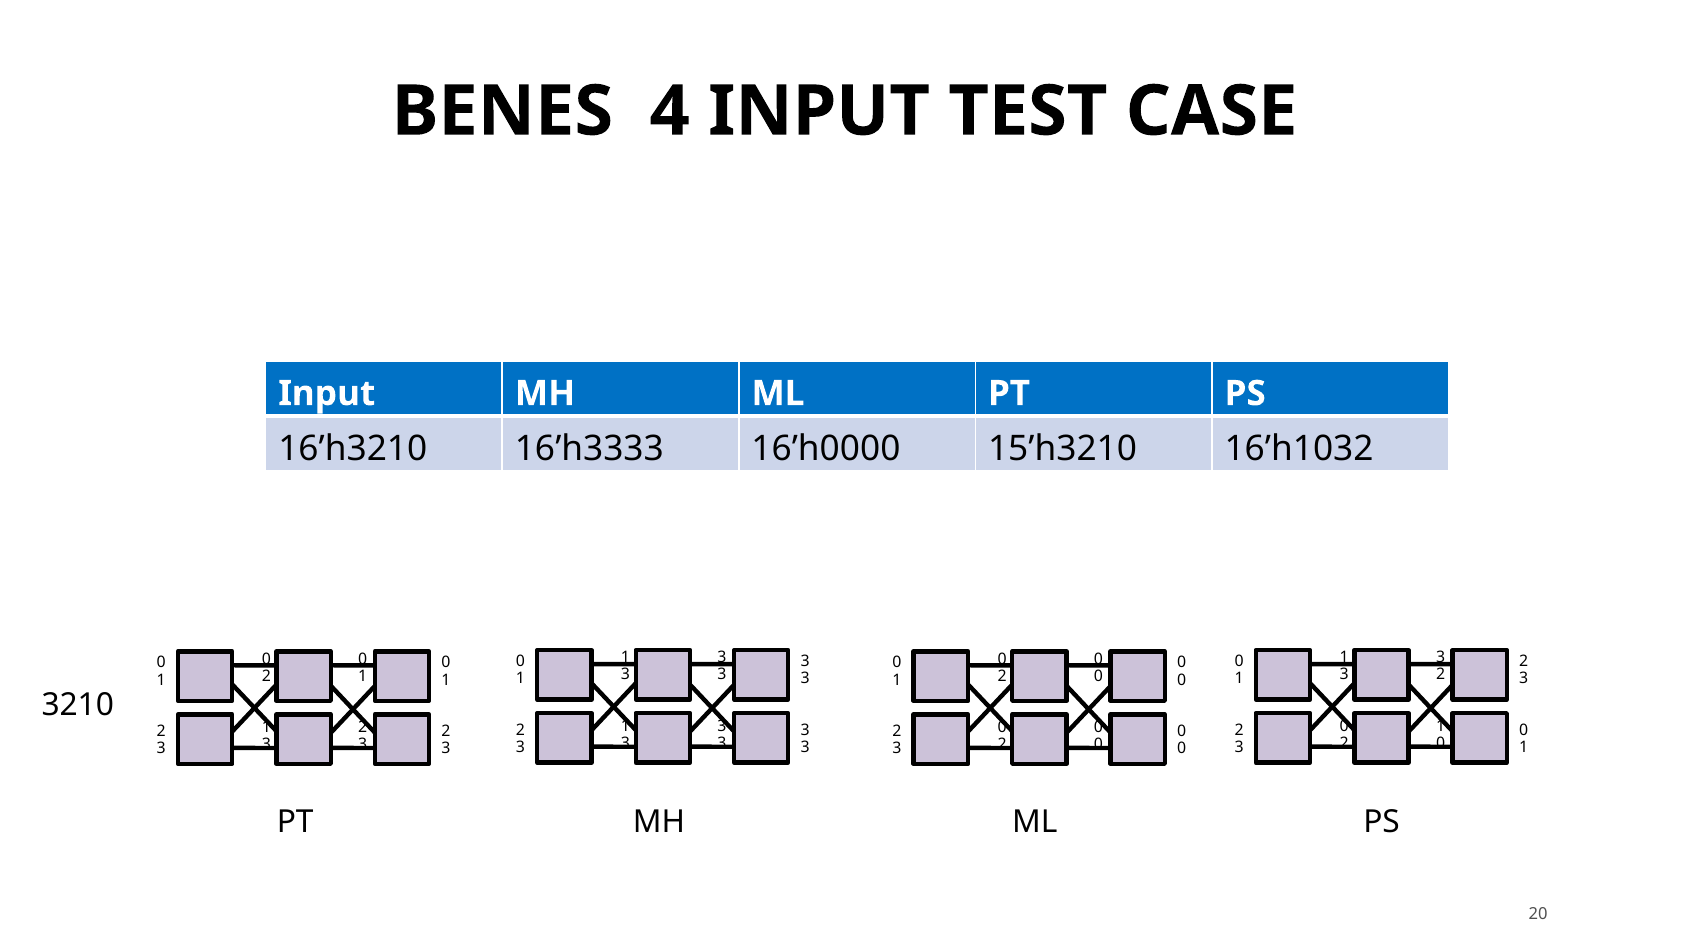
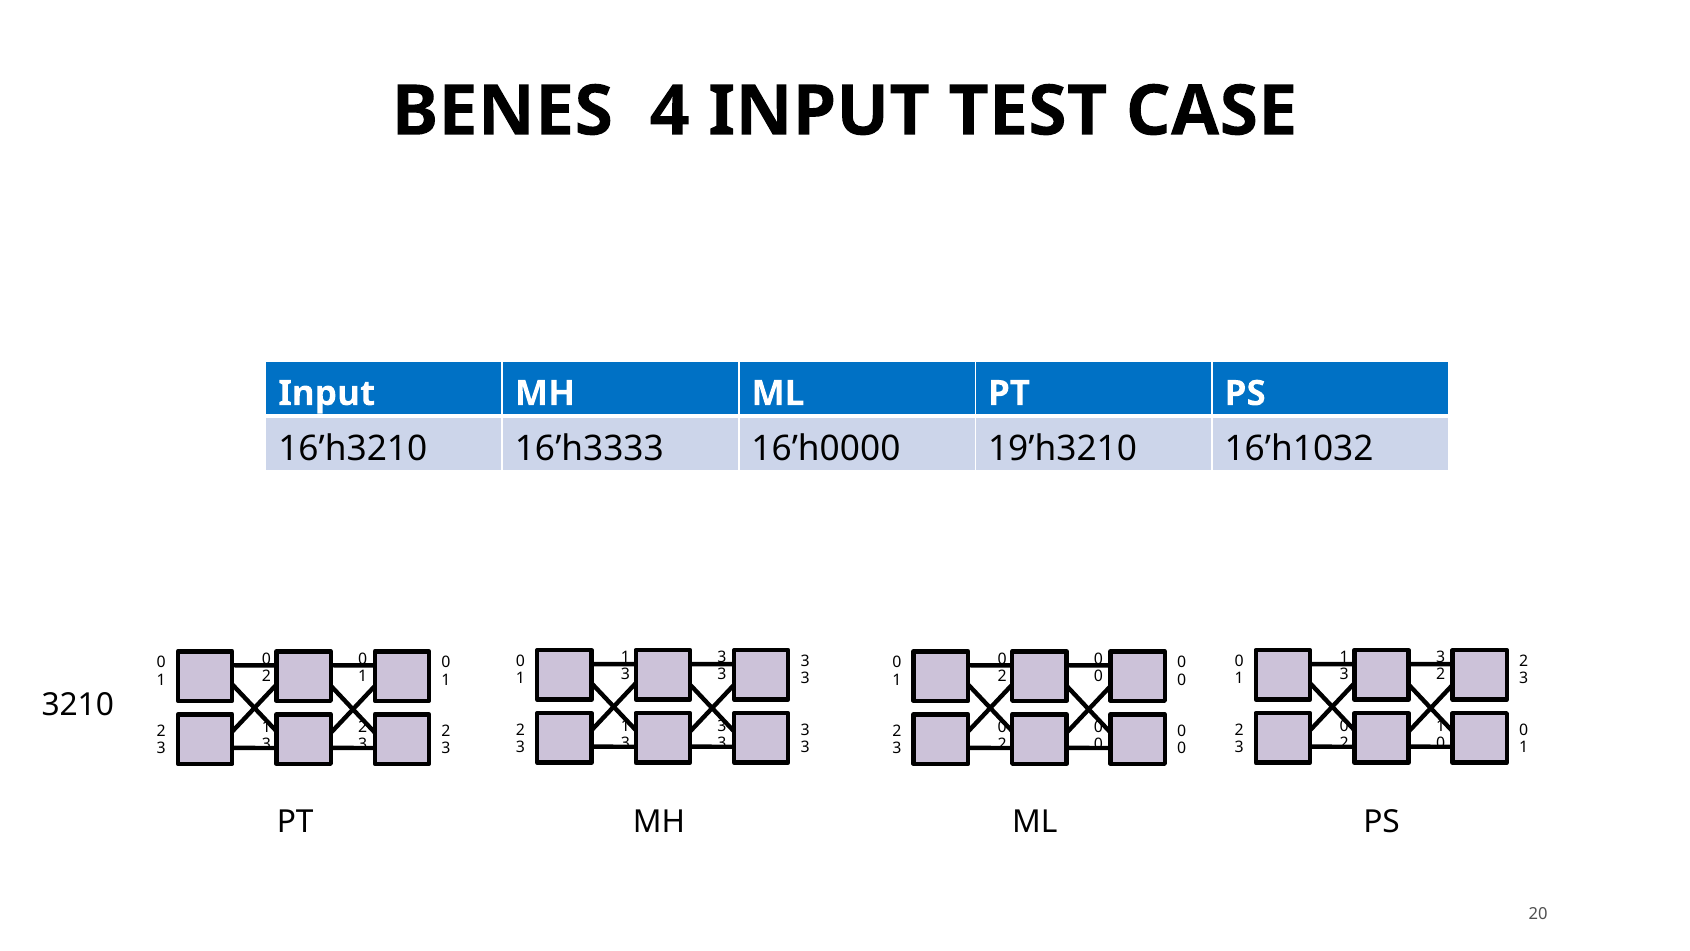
15’h3210: 15’h3210 -> 19’h3210 (1063, 448)
